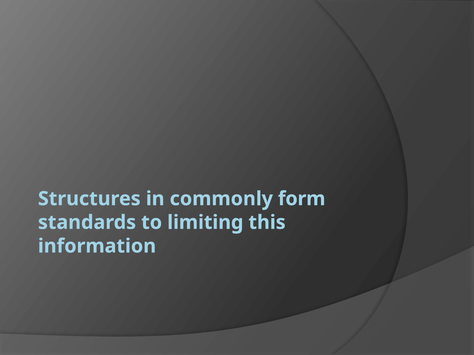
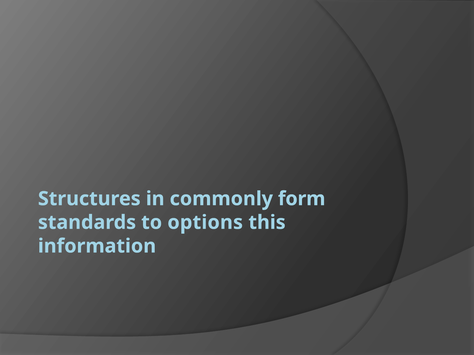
limiting: limiting -> options (205, 223)
